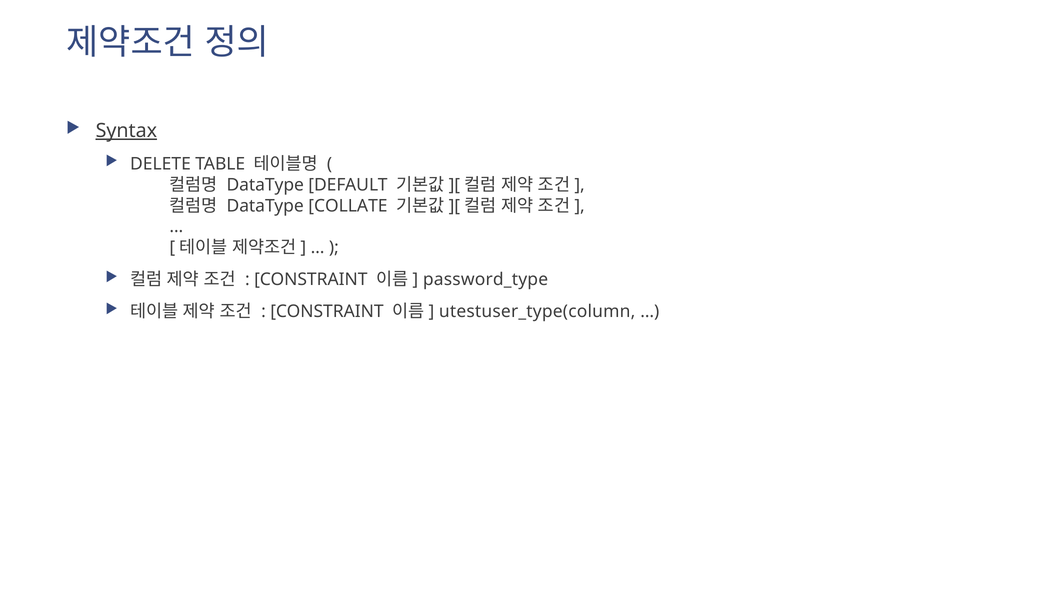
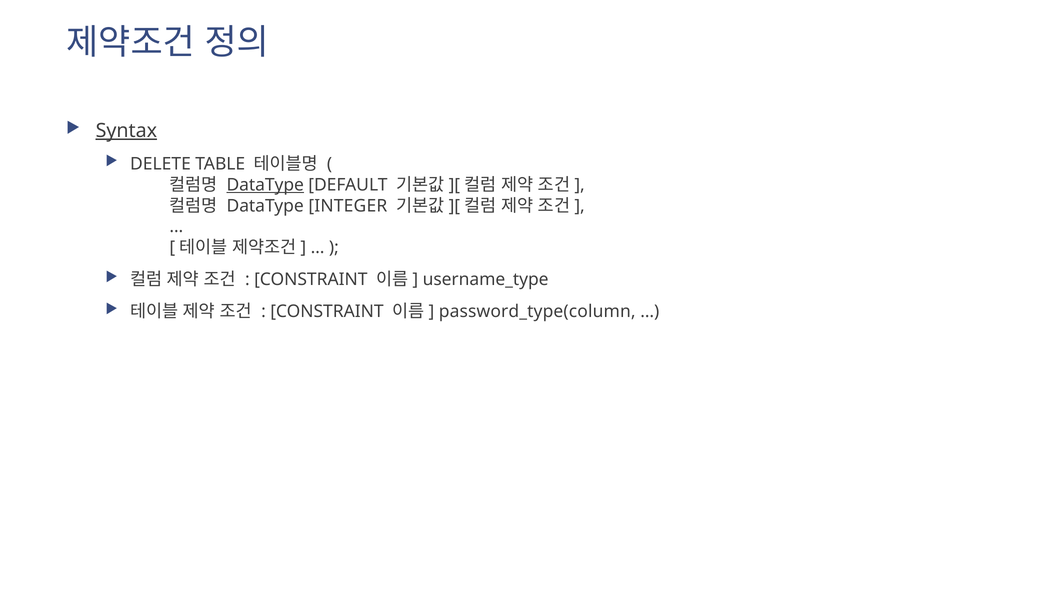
DataType underline: none -> present (265, 185)
COLLATE: COLLATE -> INTEGER (348, 206)
password_type: password_type -> username_type (486, 280)
utestuser_type(column: utestuser_type(column -> password_type(column (537, 312)
